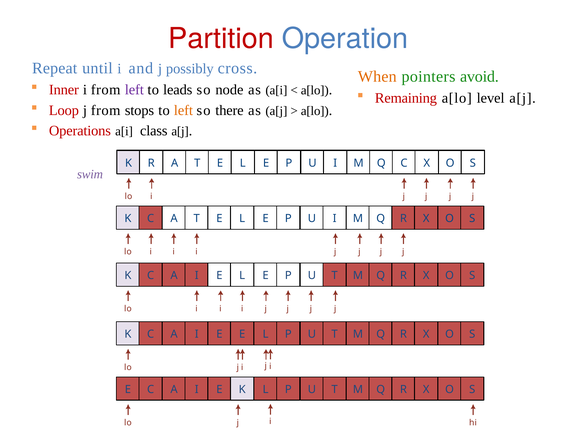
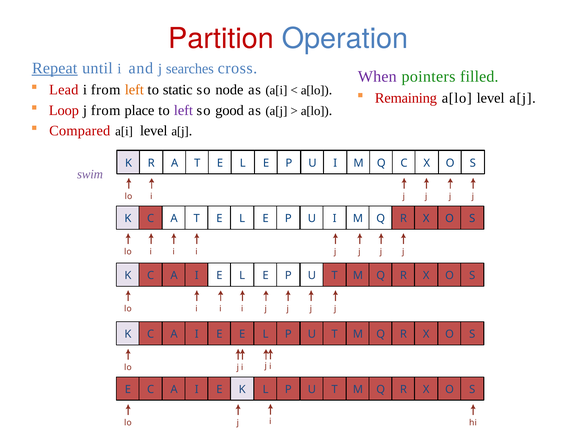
Repeat underline: none -> present (55, 68)
possibly: possibly -> searches (190, 69)
When colour: orange -> purple (377, 77)
avoid: avoid -> filled (479, 77)
Inner: Inner -> Lead (64, 90)
left colour: purple -> orange (134, 90)
leads: leads -> static (178, 90)
stops: stops -> place (139, 110)
left colour: orange -> purple (183, 110)
there: there -> good (230, 110)
Operations: Operations -> Compared (80, 131)
a[i class: class -> level (154, 131)
